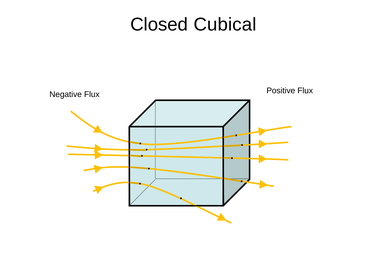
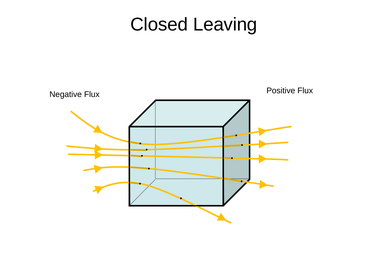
Cubical: Cubical -> Leaving (225, 24)
